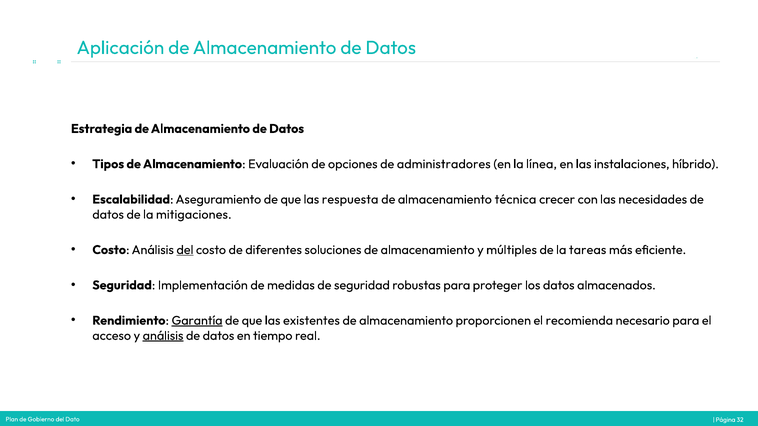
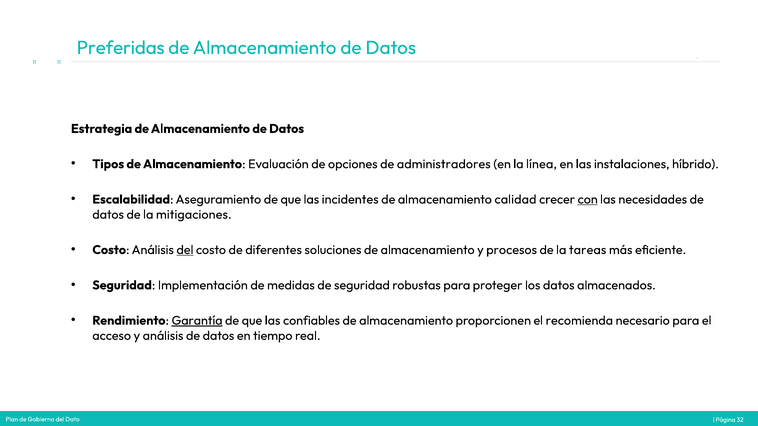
Aplicación: Aplicación -> Preferidas (121, 48)
respuesta: respuesta -> incidentes (350, 200)
técnica: técnica -> calidad (515, 200)
con underline: none -> present (588, 200)
múltiples: múltiples -> procesos (512, 250)
existentes: existentes -> confiables (311, 321)
análisis underline: present -> none (163, 336)
